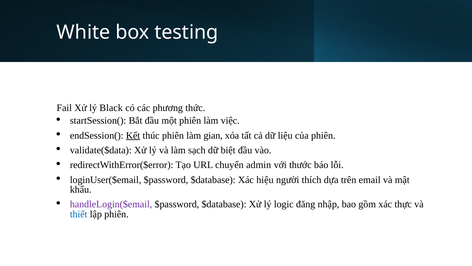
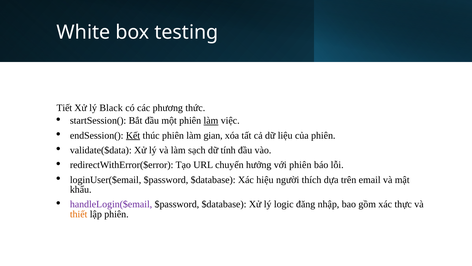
Fail: Fail -> Tiết (64, 108)
làm underline: none -> present (211, 120)
biệt: biệt -> tính (228, 150)
admin: admin -> hưởng (259, 165)
với thước: thước -> phiên (300, 165)
thiết colour: blue -> orange (79, 214)
